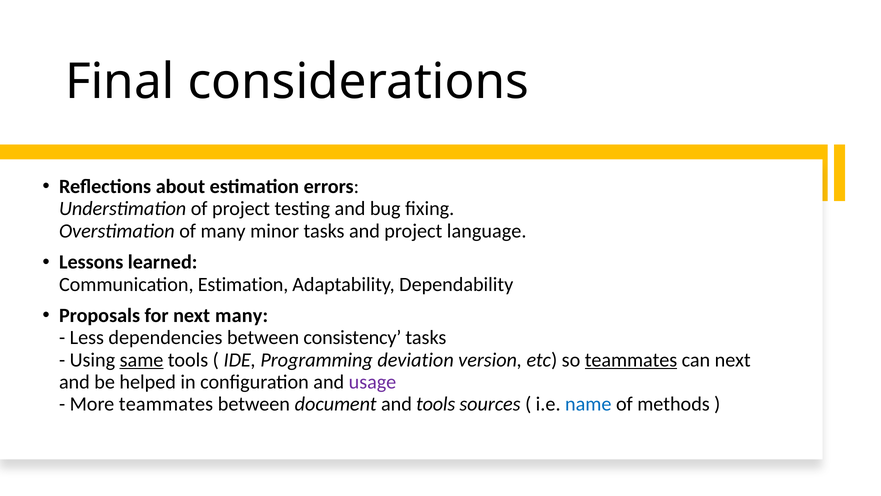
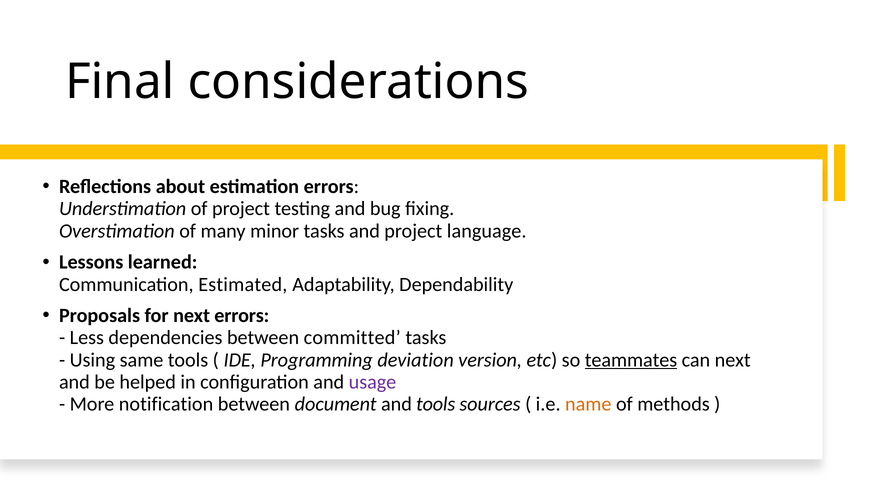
Communication Estimation: Estimation -> Estimated (243, 284)
next many: many -> errors (242, 315)
consistency: consistency -> committed (352, 338)
same underline: present -> none (142, 360)
More teammates: teammates -> notification (166, 404)
name colour: blue -> orange (588, 404)
